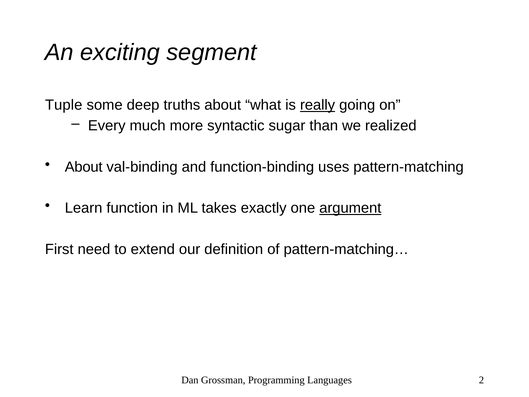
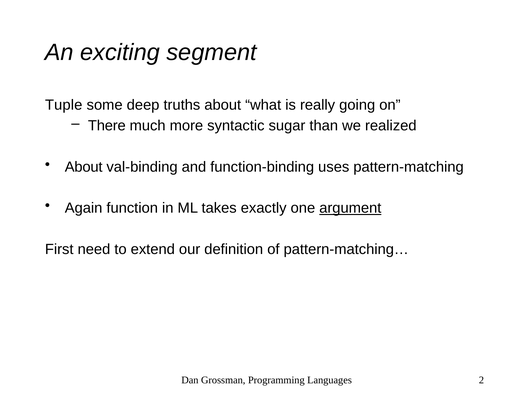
really underline: present -> none (318, 105)
Every: Every -> There (107, 126)
Learn: Learn -> Again (84, 208)
